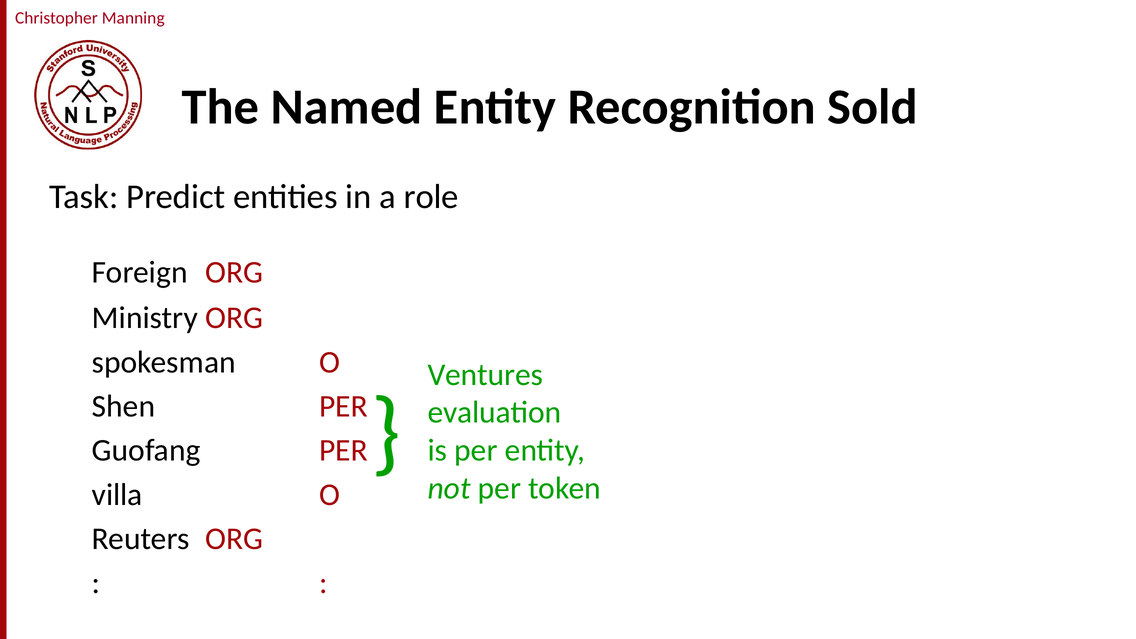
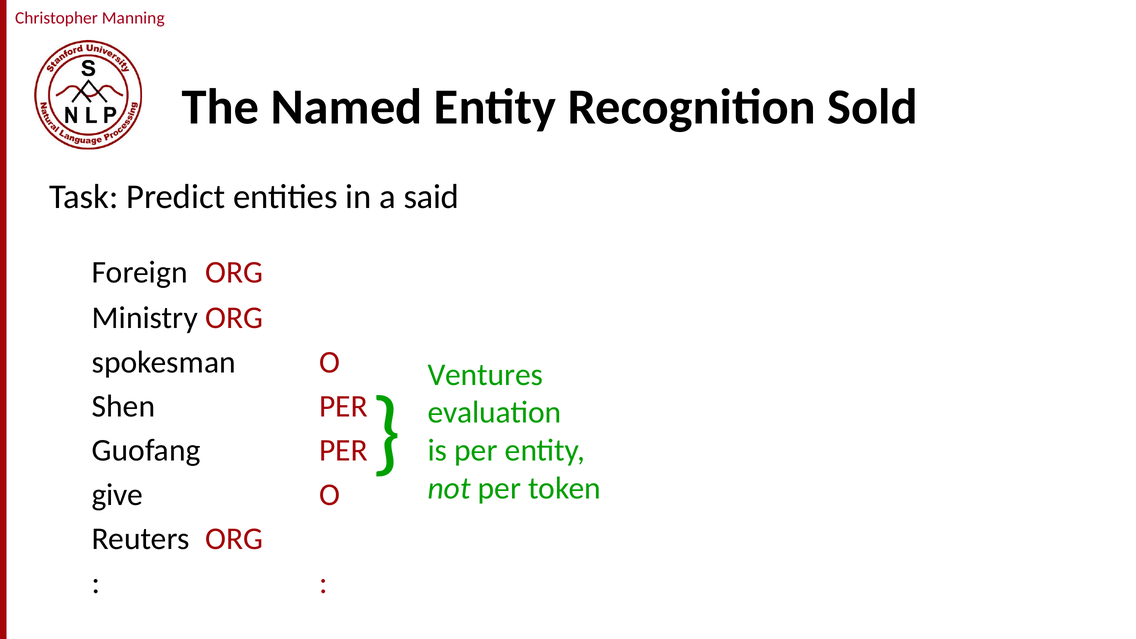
role: role -> said (431, 197)
villa: villa -> give (117, 495)
